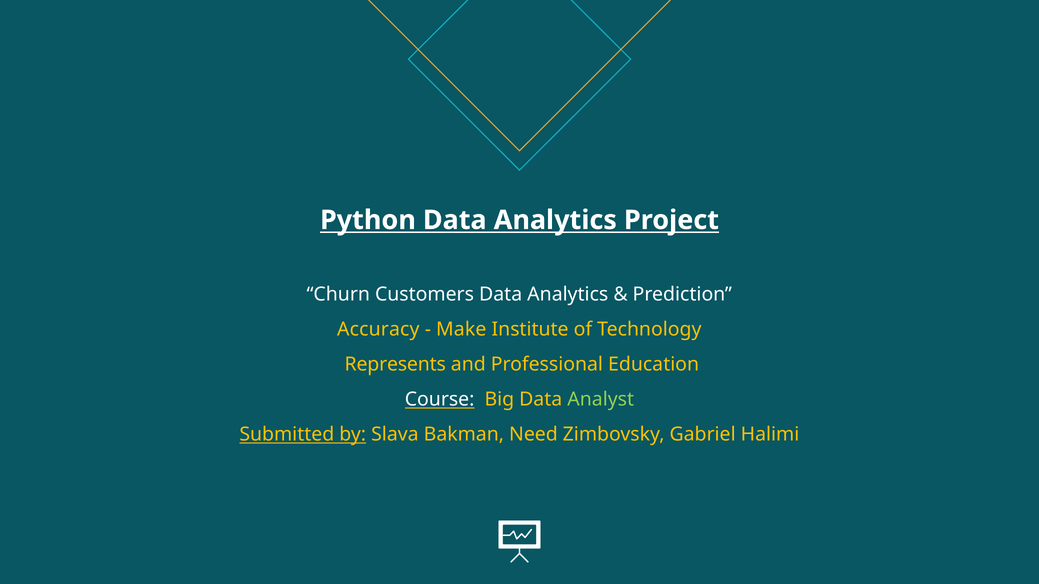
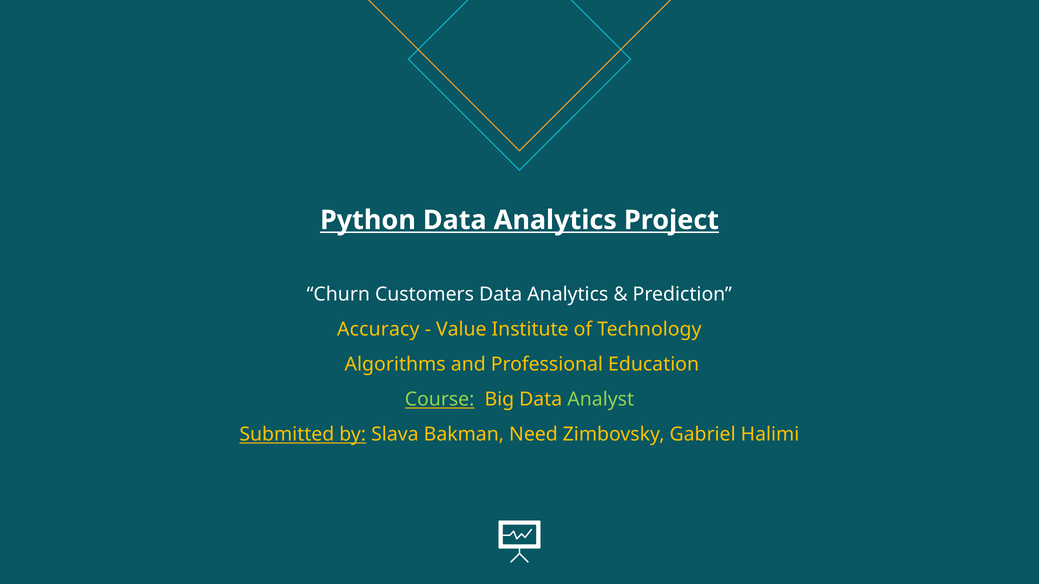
Make: Make -> Value (461, 329)
Represents: Represents -> Algorithms (395, 365)
Course colour: white -> light green (440, 400)
